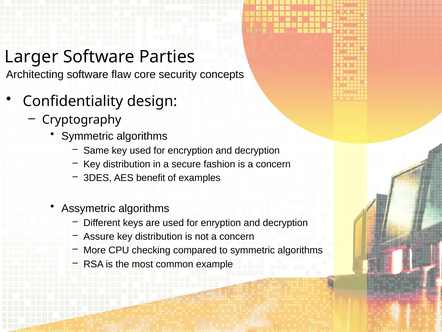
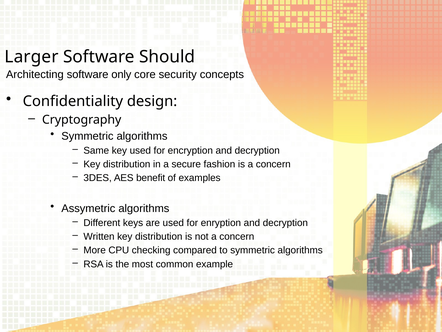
Parties: Parties -> Should (167, 57)
flaw: flaw -> only (121, 74)
Assure: Assure -> Written (99, 236)
